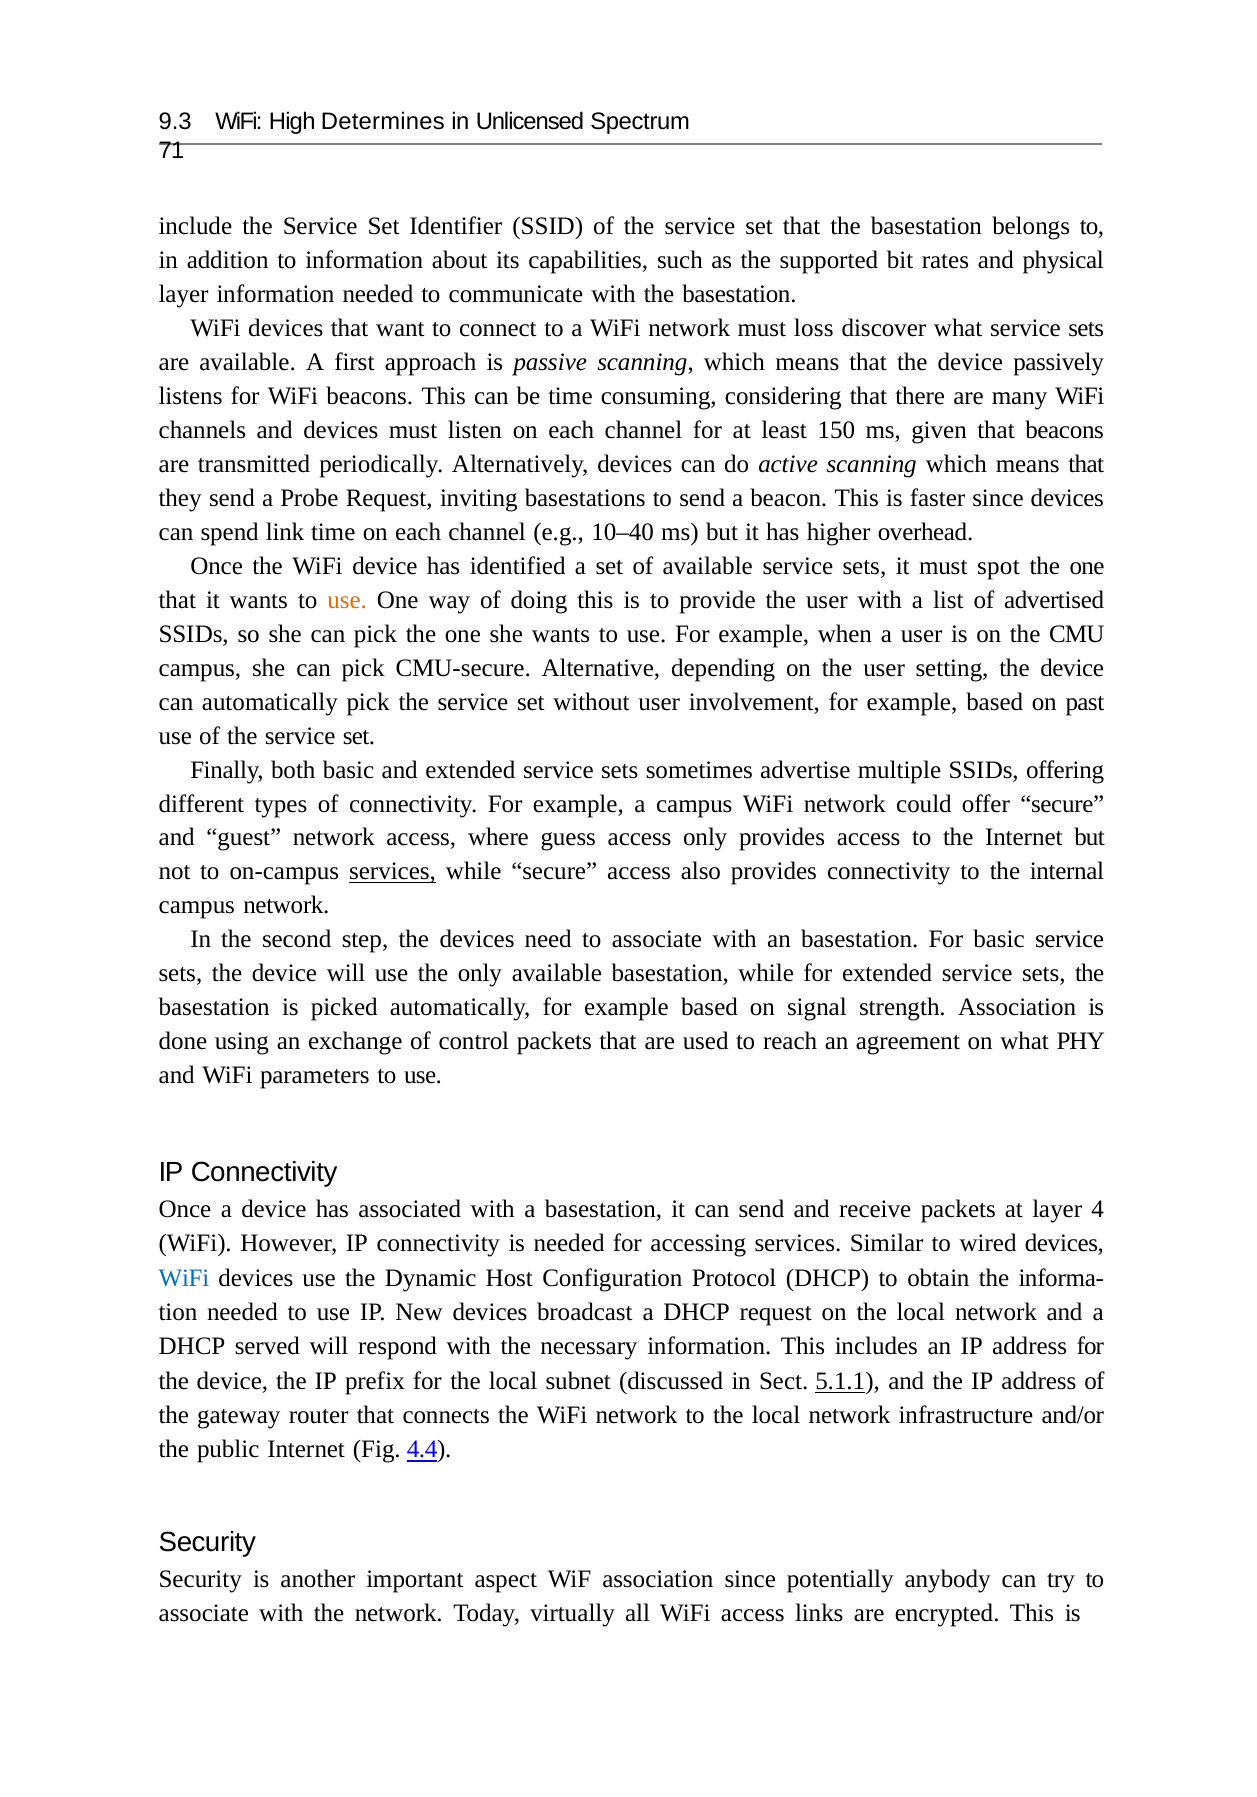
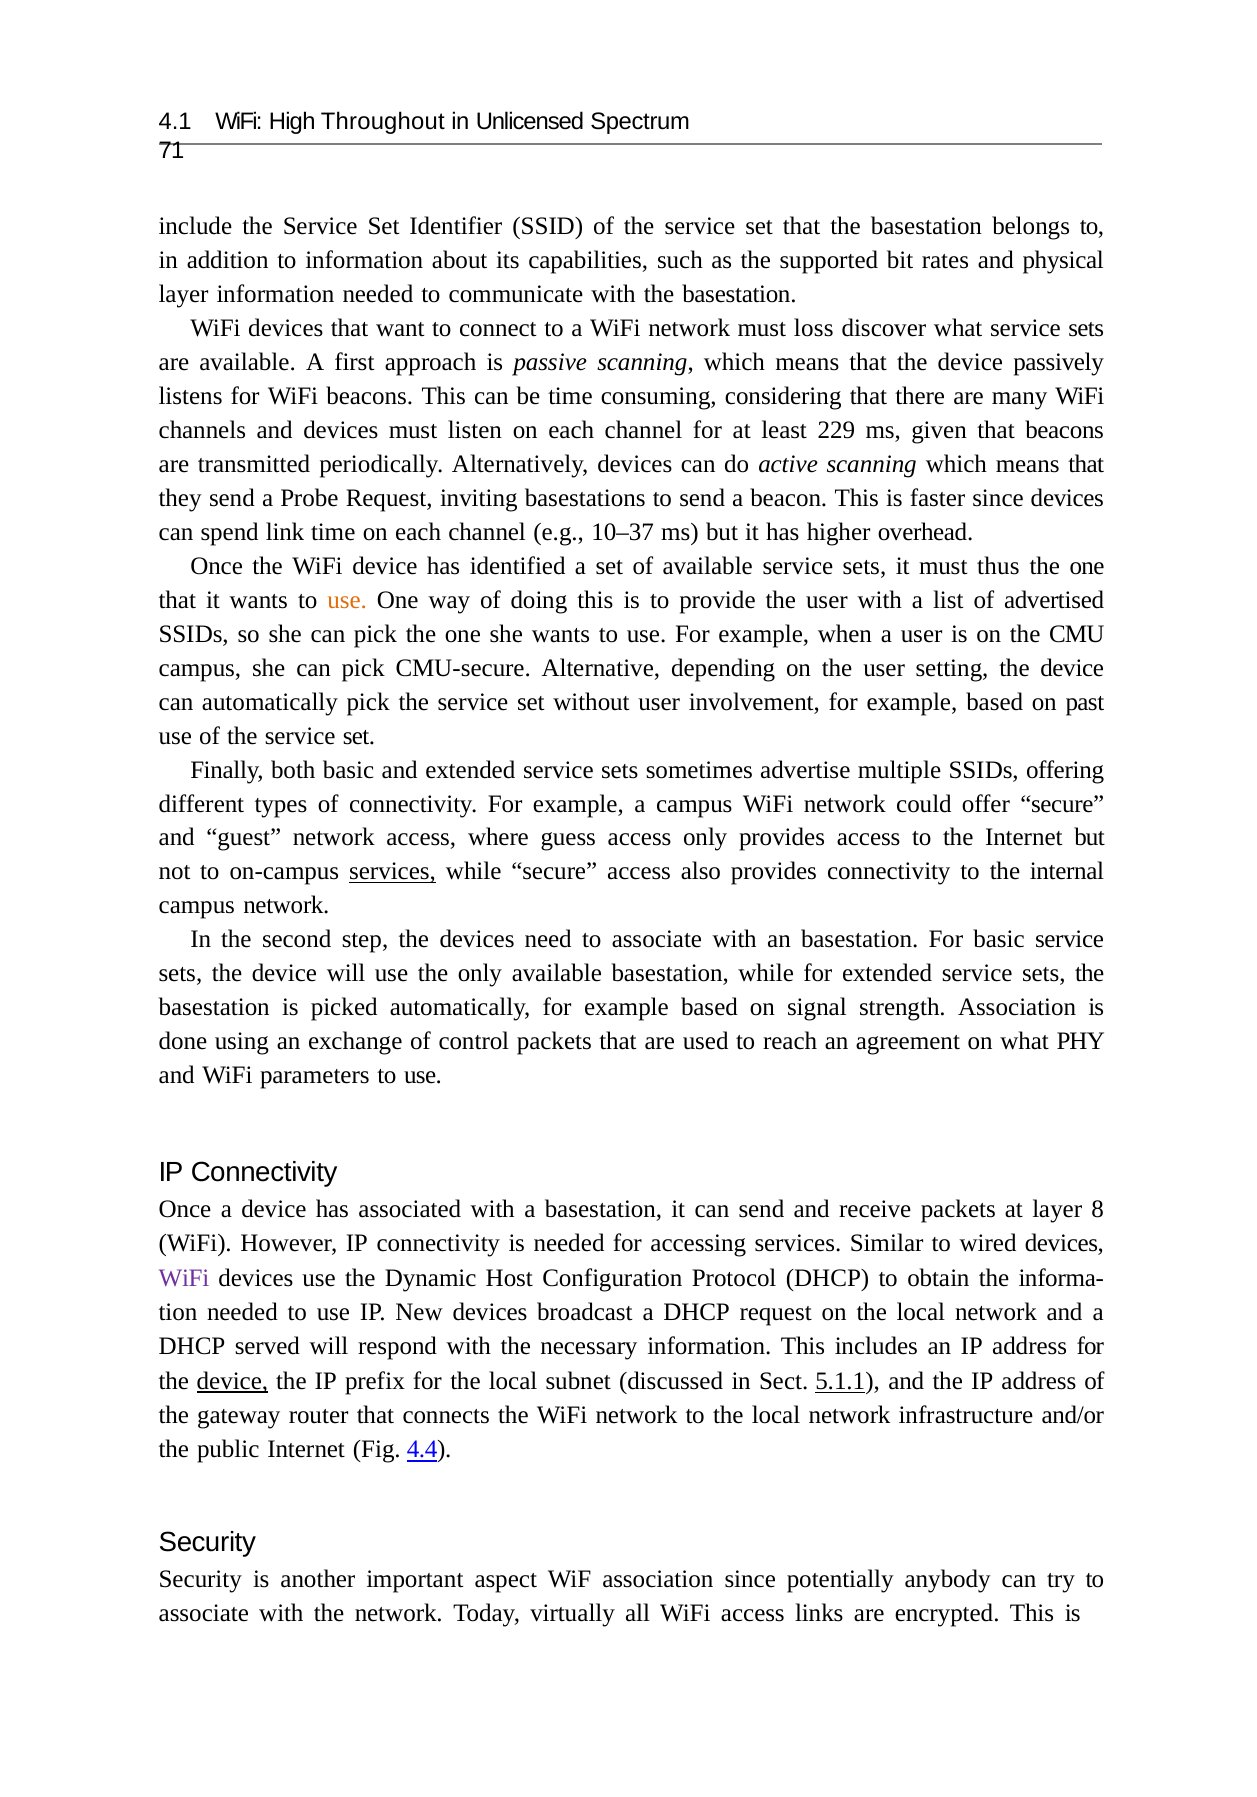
9.3: 9.3 -> 4.1 (175, 122)
Determines: Determines -> Throughout (383, 122)
150: 150 -> 229 (836, 430)
10–40: 10–40 -> 10–37 (623, 532)
spot: spot -> thus (998, 566)
4: 4 -> 8 (1098, 1209)
WiFi colour: blue -> purple (184, 1278)
device underline: none -> present (232, 1381)
